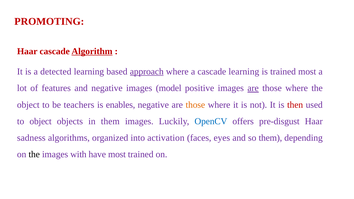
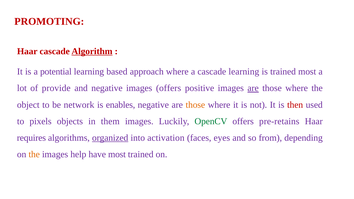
detected: detected -> potential (56, 72)
approach underline: present -> none (147, 72)
features: features -> provide (56, 88)
images model: model -> offers (169, 88)
teachers: teachers -> network (79, 105)
to object: object -> pixels (41, 121)
OpenCV colour: blue -> green (211, 121)
pre-disgust: pre-disgust -> pre-retains (279, 121)
sadness: sadness -> requires (31, 138)
organized underline: none -> present (110, 138)
so them: them -> from (270, 138)
the colour: black -> orange (34, 155)
with: with -> help (78, 155)
